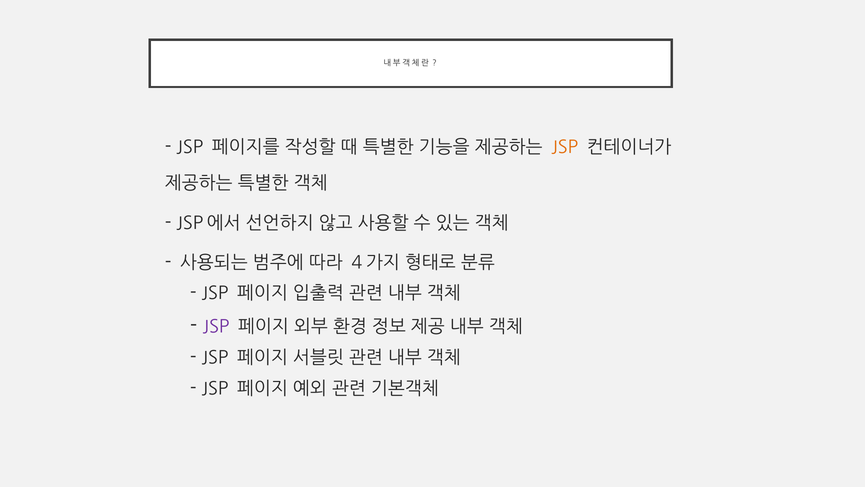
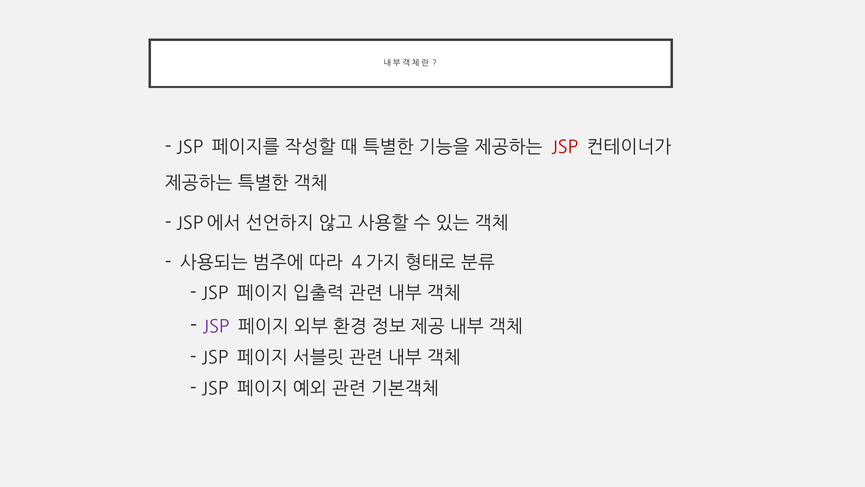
JSP colour: orange -> red (565, 147)
